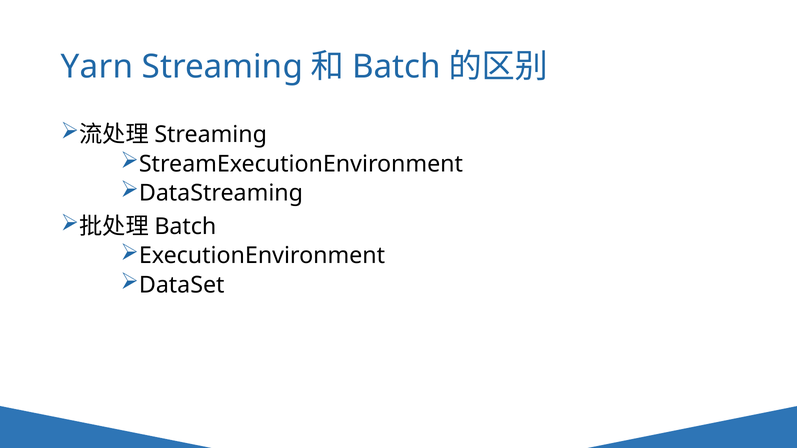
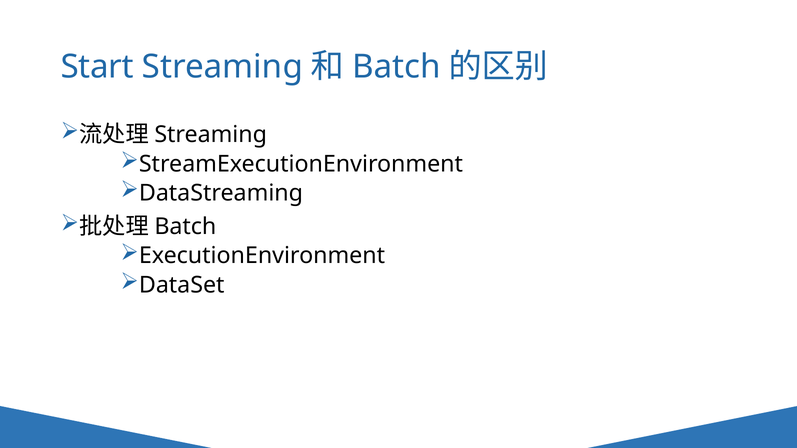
Yarn: Yarn -> Start (97, 67)
